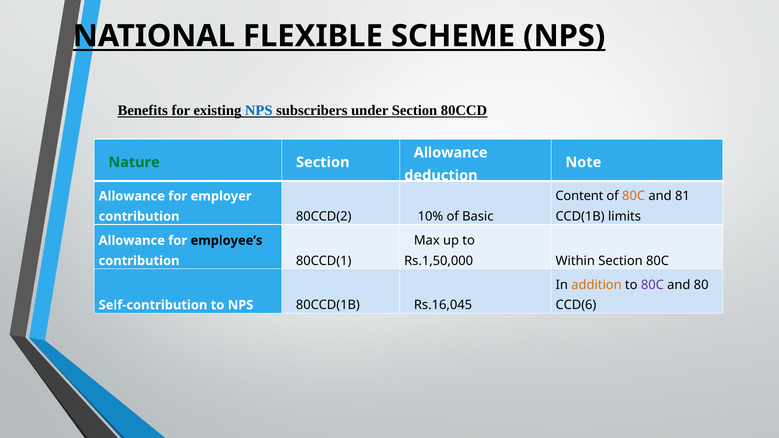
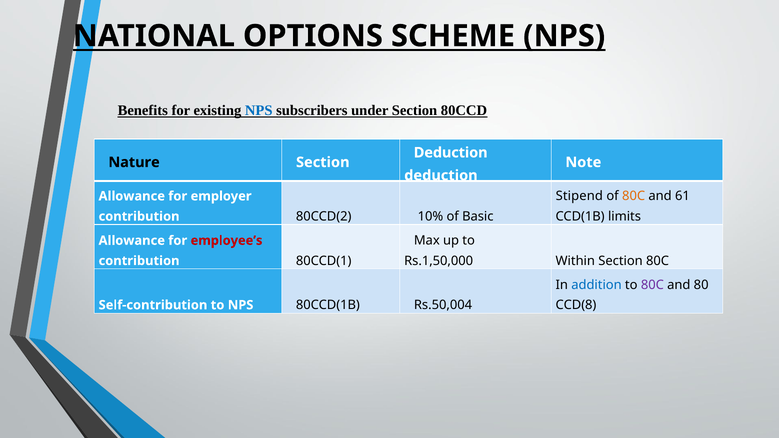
FLEXIBLE: FLEXIBLE -> OPTIONS (313, 36)
Allowance: Allowance -> Deduction (451, 153)
Nature colour: green -> black (134, 162)
Content: Content -> Stipend (579, 196)
81: 81 -> 61 (682, 196)
employee’s colour: black -> red (226, 241)
addition colour: orange -> blue (596, 285)
CCD(6: CCD(6 -> CCD(8 (576, 305)
Rs.16,045: Rs.16,045 -> Rs.50,004 (443, 305)
